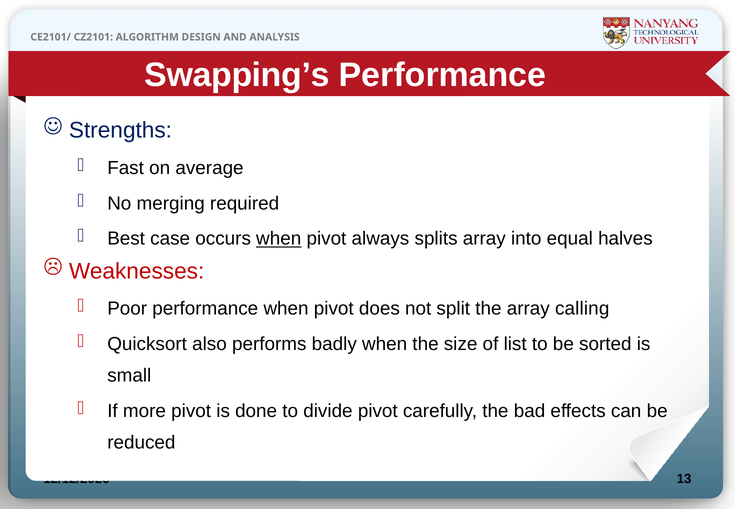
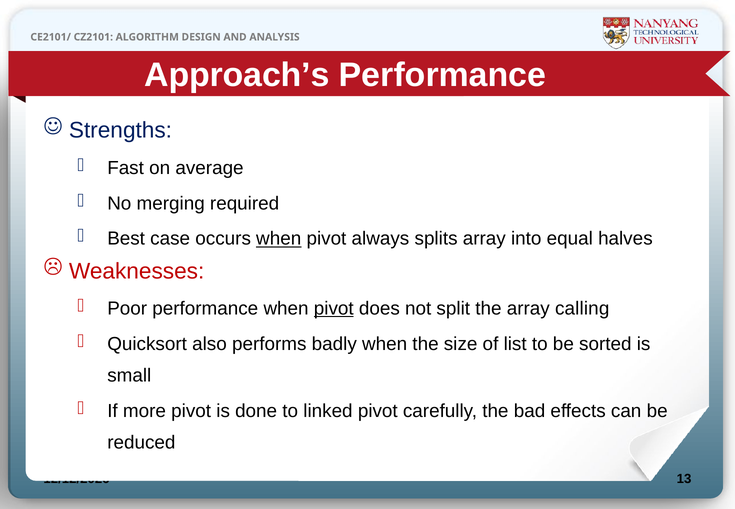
Swapping’s: Swapping’s -> Approach’s (237, 75)
pivot underline: none -> present (334, 309)
divide: divide -> linked (328, 411)
